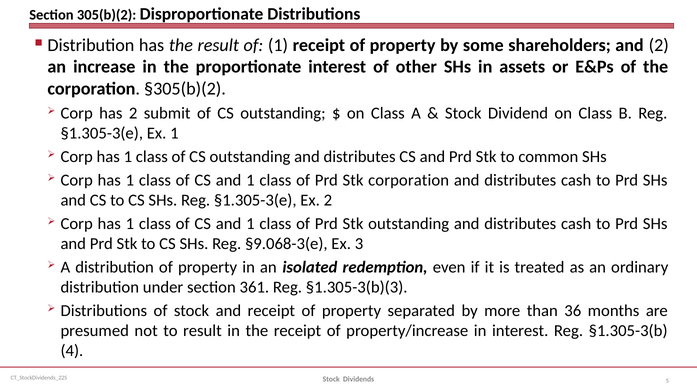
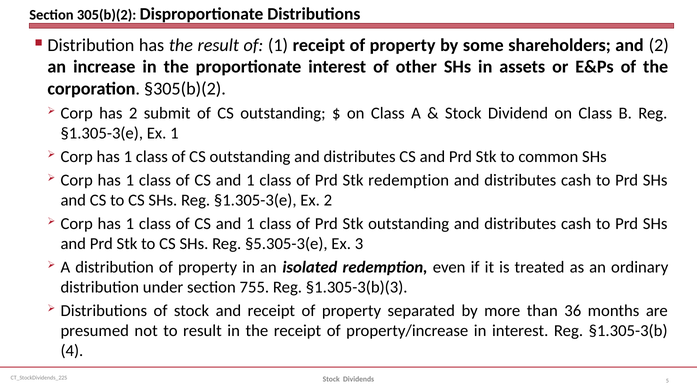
Stk corporation: corporation -> redemption (409, 180)
§9.068-3(e: §9.068-3(e -> §5.305-3(e (286, 244)
361: 361 -> 755 (254, 287)
